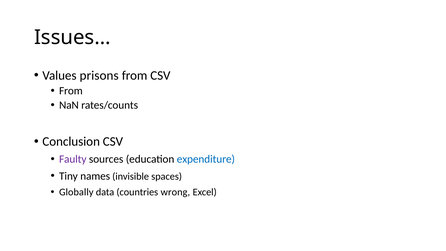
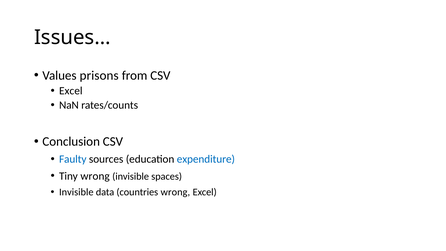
From: From -> Excel (71, 91)
Faulty colour: purple -> blue (73, 159)
Tiny names: names -> wrong (95, 176)
Globally: Globally -> Invisible (76, 192)
